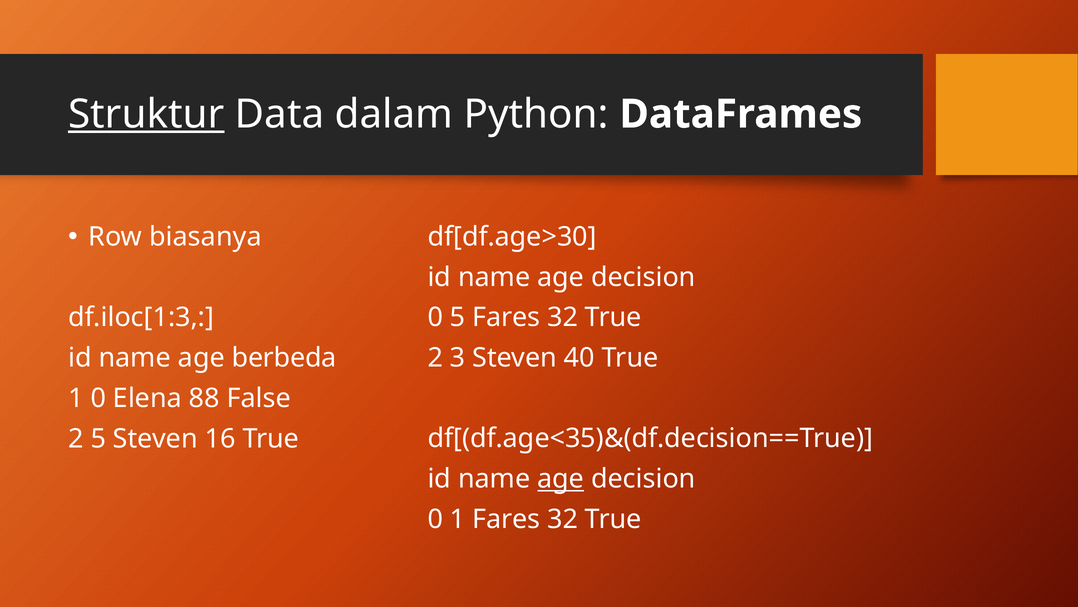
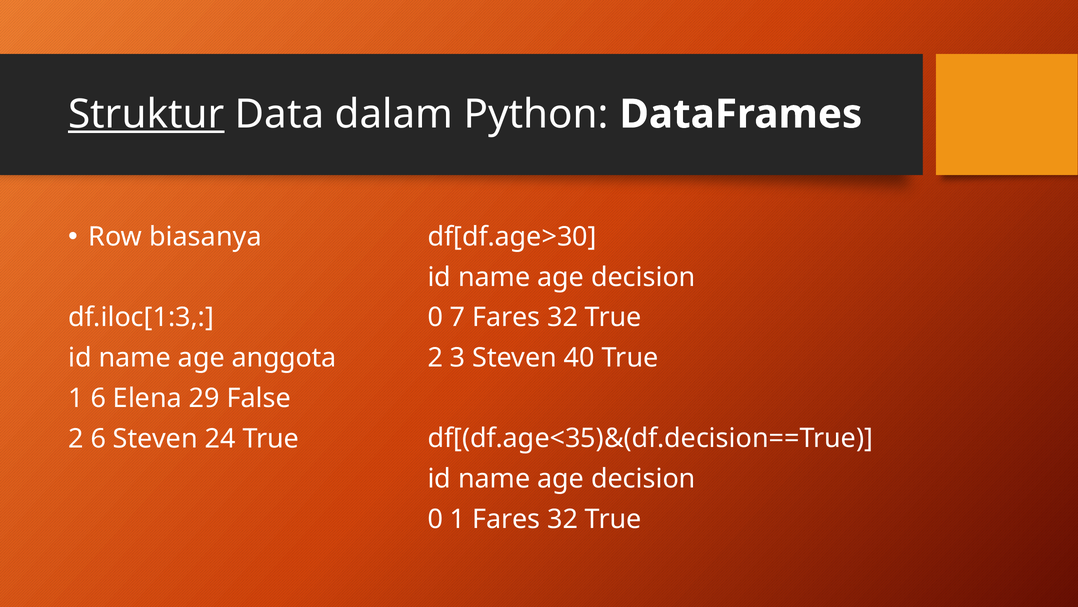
0 5: 5 -> 7 (458, 317)
berbeda: berbeda -> anggota (284, 358)
1 0: 0 -> 6 (98, 398)
88: 88 -> 29 (204, 398)
2 5: 5 -> 6 (98, 438)
16: 16 -> 24 (220, 438)
age underline: present -> none (561, 478)
